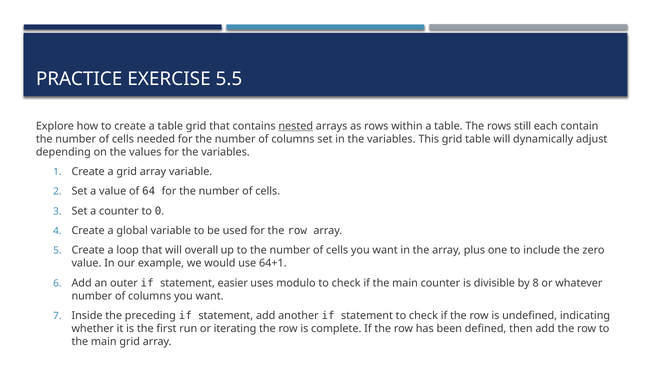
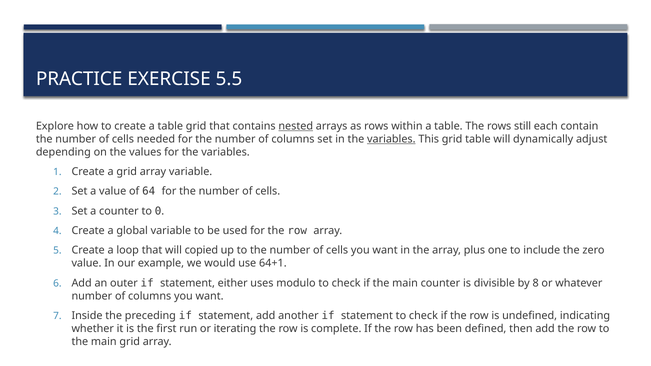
variables underline: none -> present (391, 139)
overall: overall -> copied (201, 250)
easier: easier -> either (233, 283)
